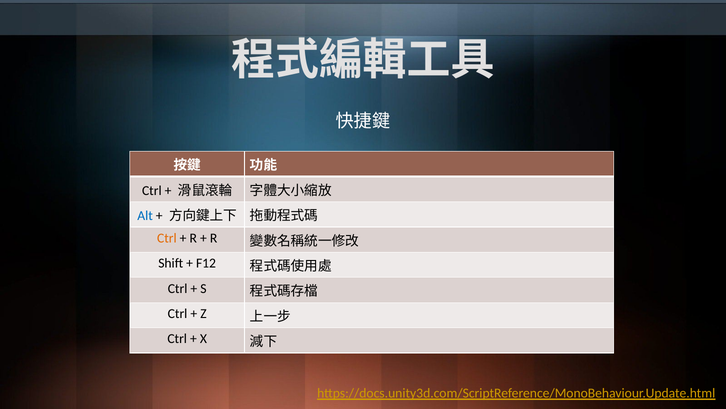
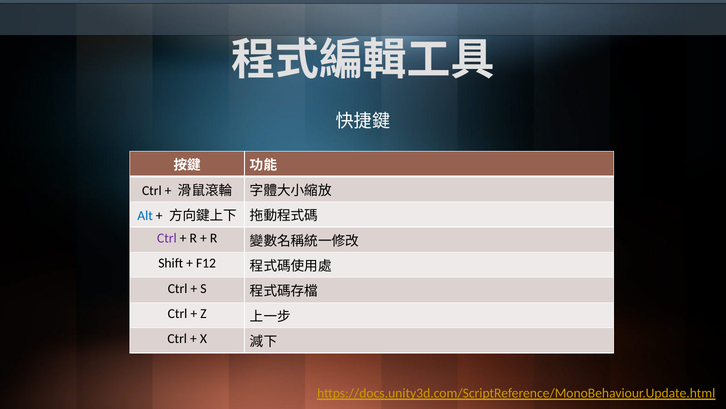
Ctrl colour: orange -> purple (167, 238)
